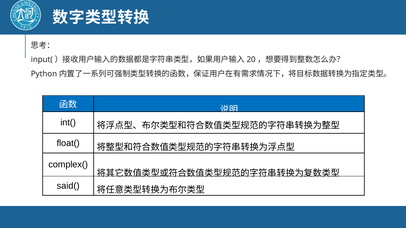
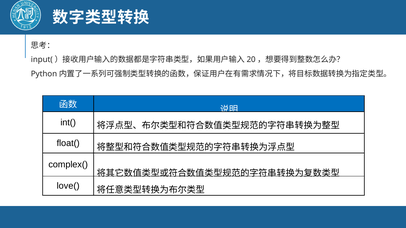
said(: said( -> love( (68, 186)
